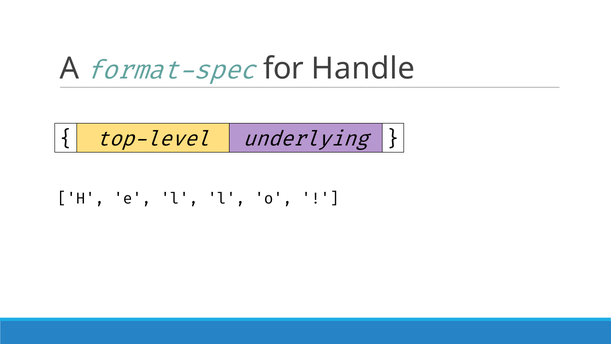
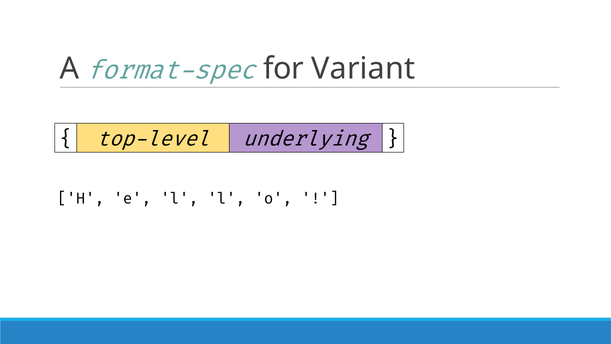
Handle: Handle -> Variant (363, 68)
